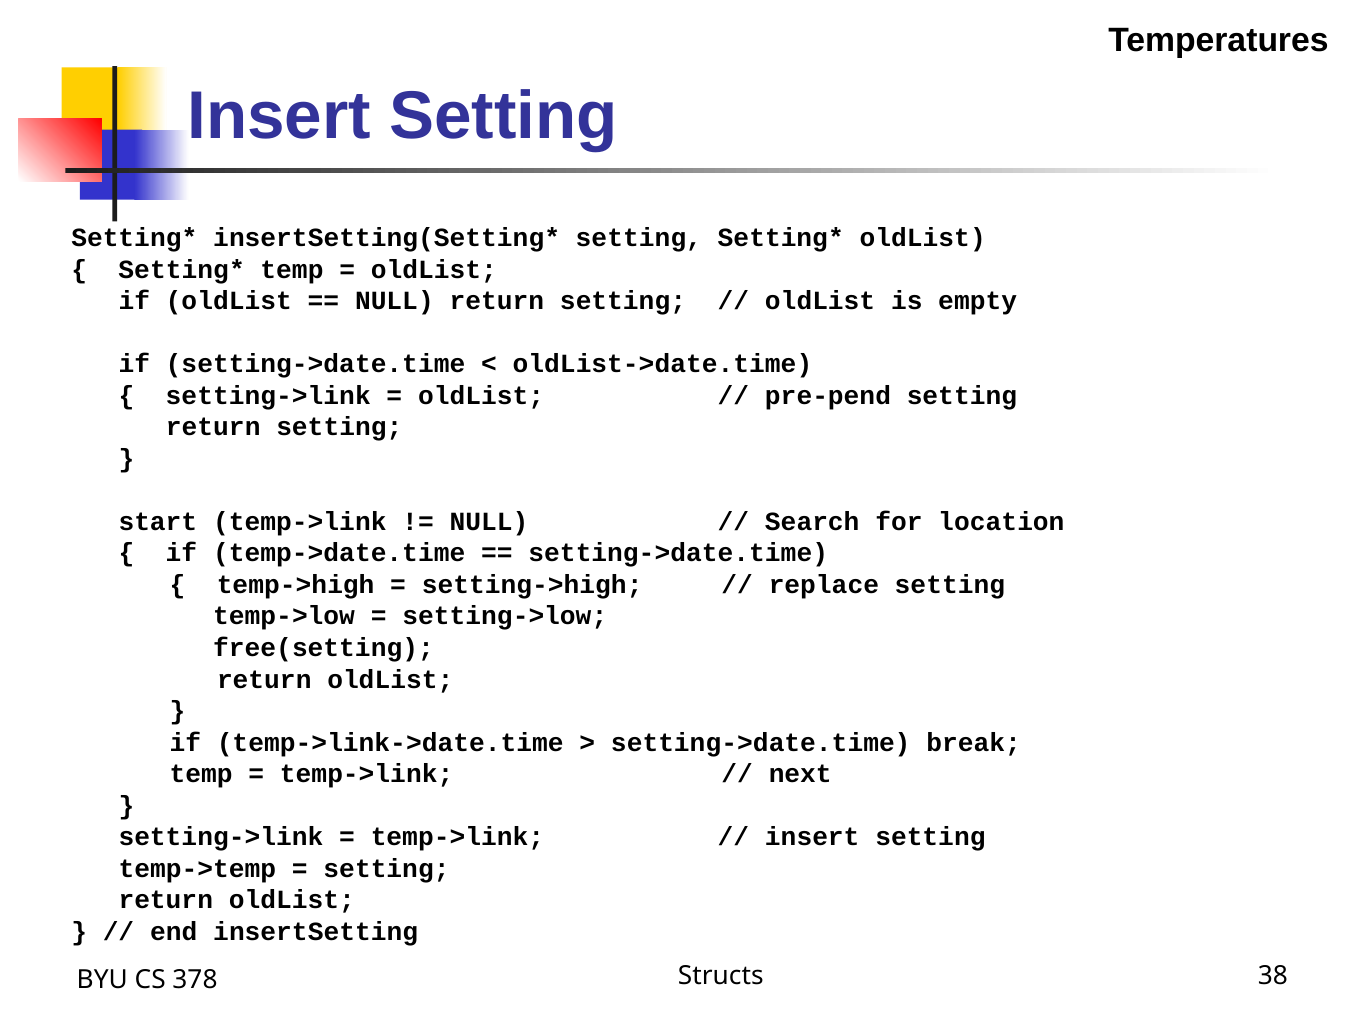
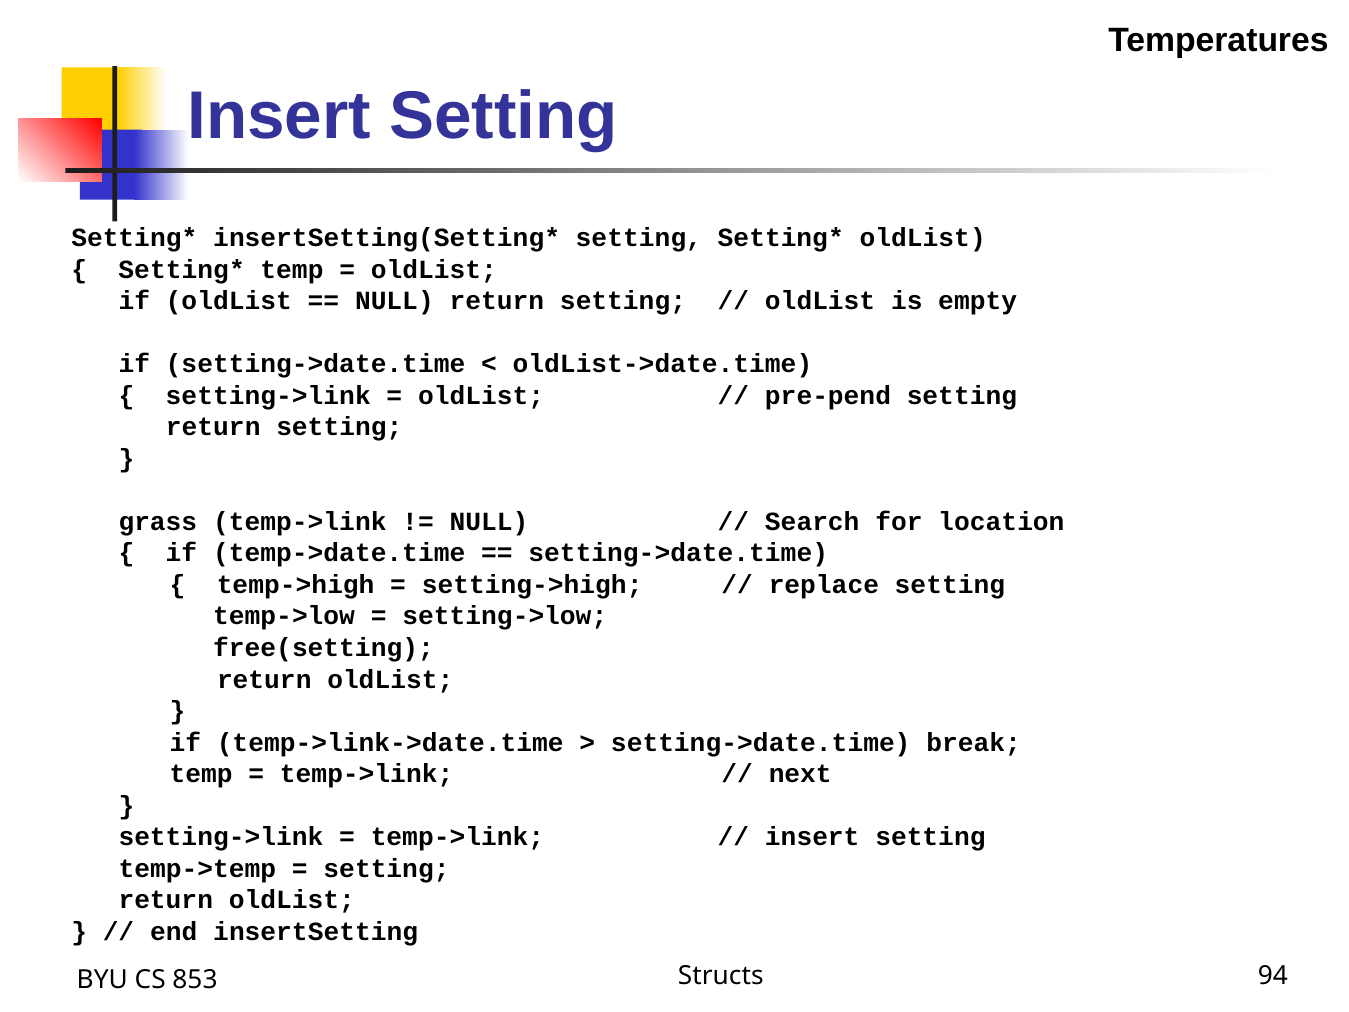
start: start -> grass (158, 522)
38: 38 -> 94 (1273, 976)
378: 378 -> 853 (195, 980)
